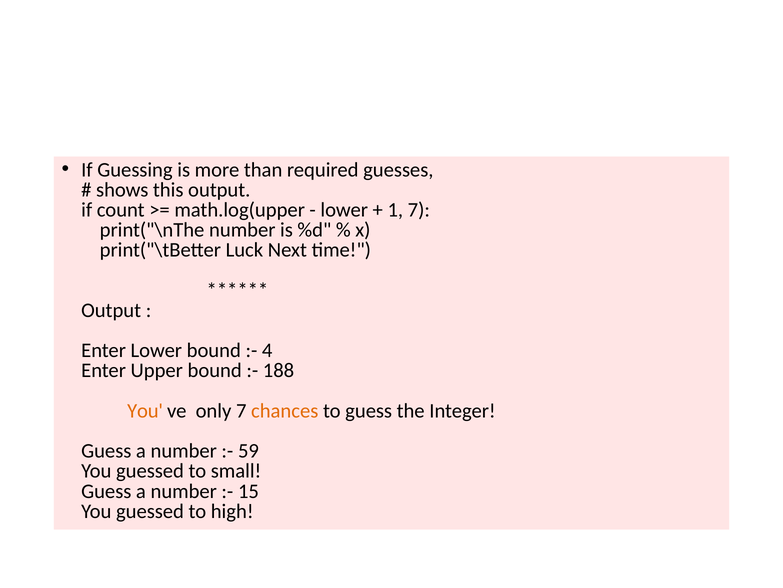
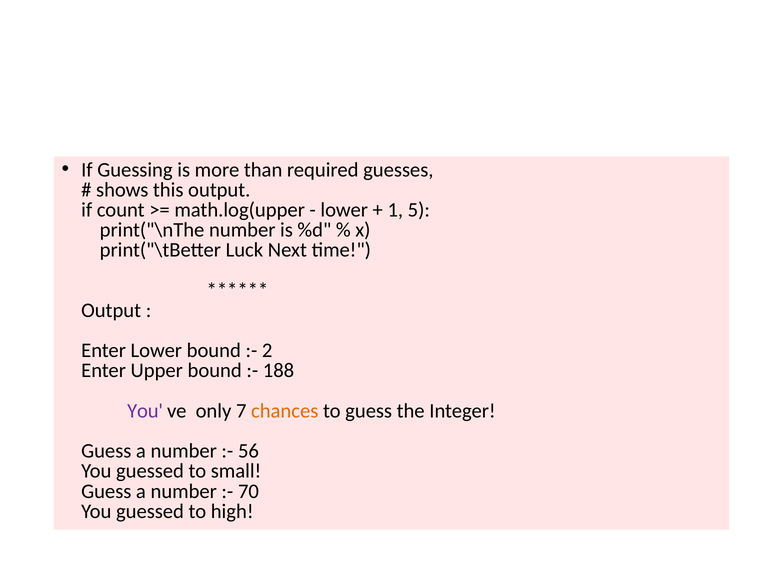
1 7: 7 -> 5 (419, 210)
4: 4 -> 2 (267, 350)
You colour: orange -> purple (145, 410)
59: 59 -> 56 (248, 450)
15: 15 -> 70 (248, 491)
